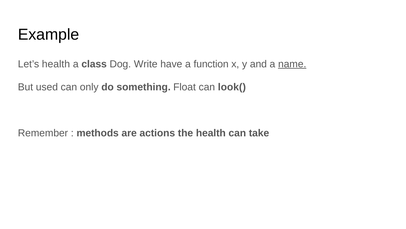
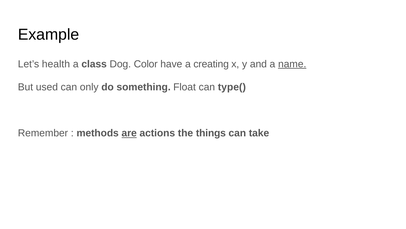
Write: Write -> Color (146, 64)
function: function -> creating (211, 64)
look(: look( -> type( (232, 87)
are underline: none -> present (129, 133)
the health: health -> things (211, 133)
